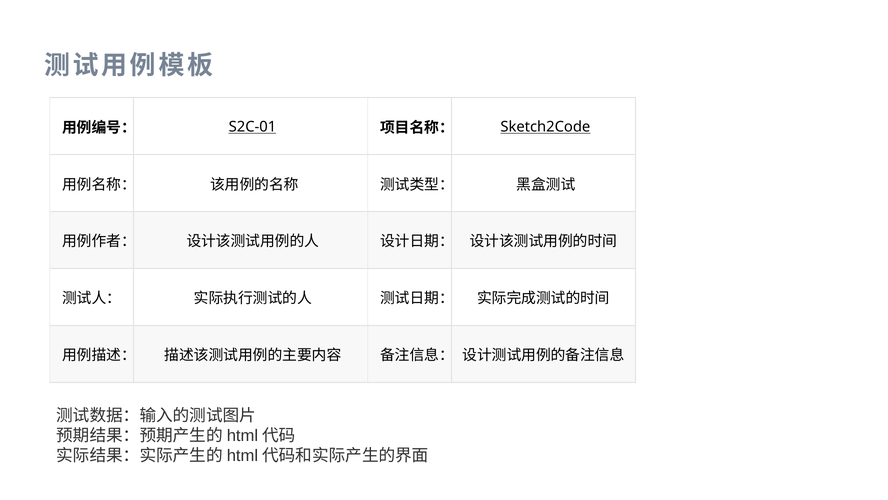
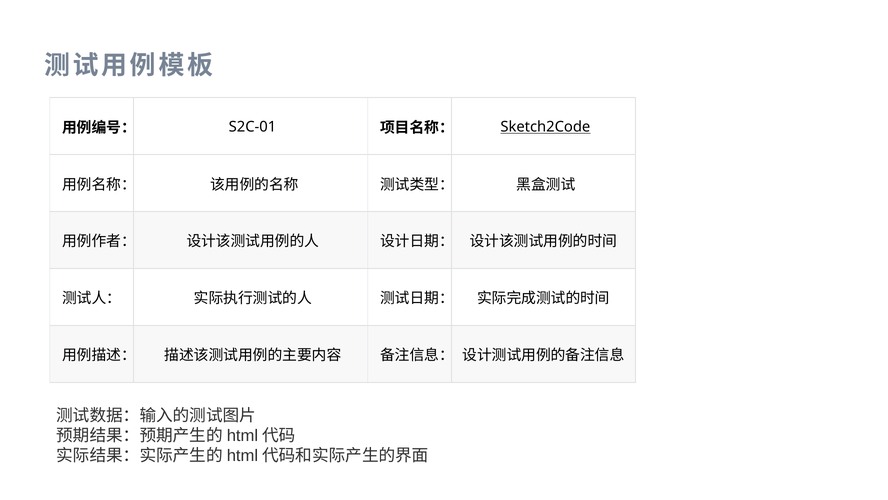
S2C-01 underline: present -> none (252, 127)
